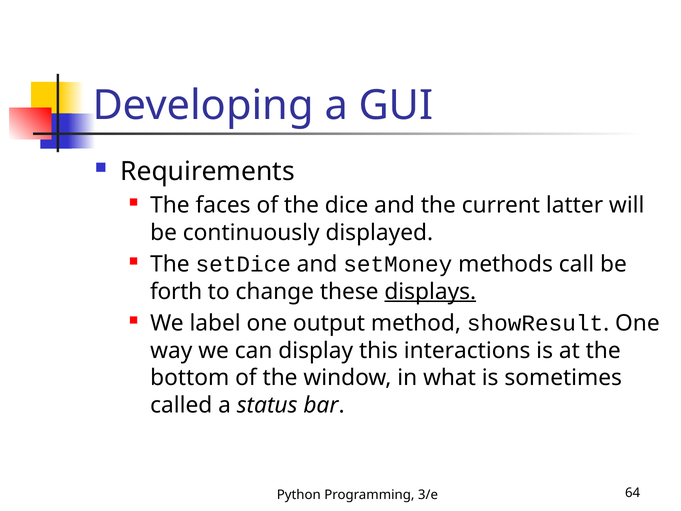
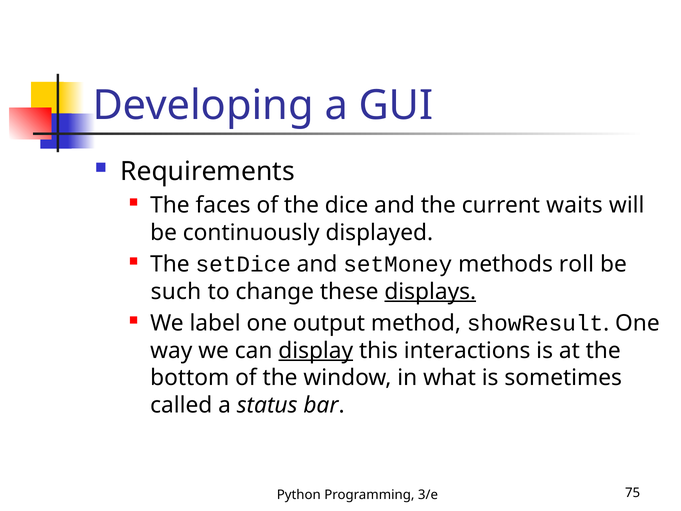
latter: latter -> waits (574, 205)
call: call -> roll (576, 264)
forth: forth -> such (176, 291)
display underline: none -> present (316, 350)
64: 64 -> 75 (633, 492)
